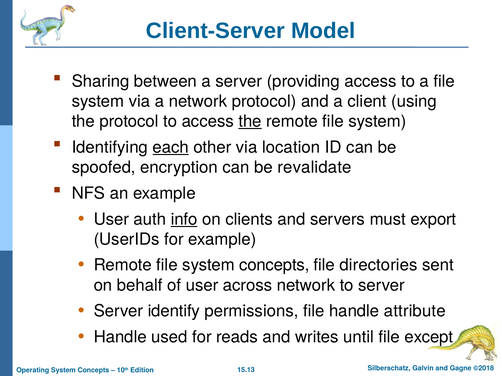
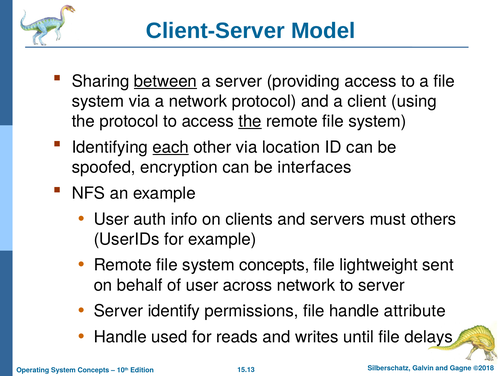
between underline: none -> present (165, 81)
revalidate: revalidate -> interfaces (315, 168)
info underline: present -> none (184, 219)
export: export -> others (433, 219)
directories: directories -> lightweight (379, 265)
except: except -> delays (429, 337)
